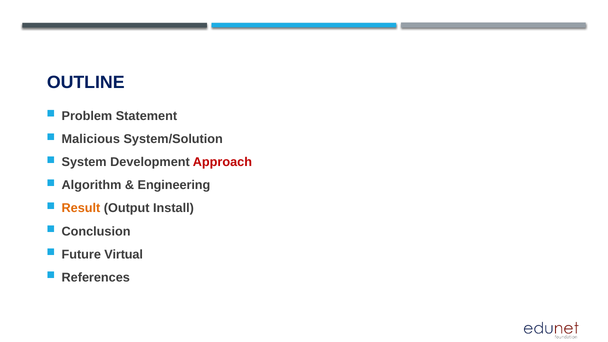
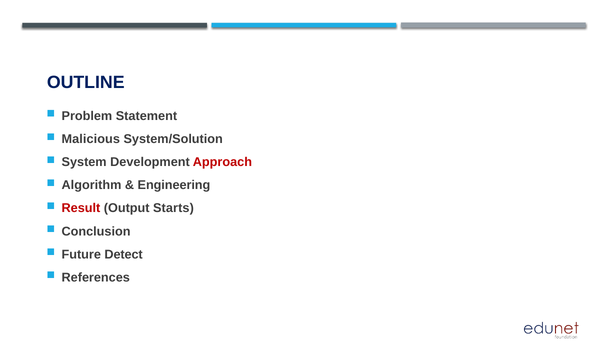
Result colour: orange -> red (81, 208)
Install: Install -> Starts (173, 208)
Virtual: Virtual -> Detect (124, 254)
